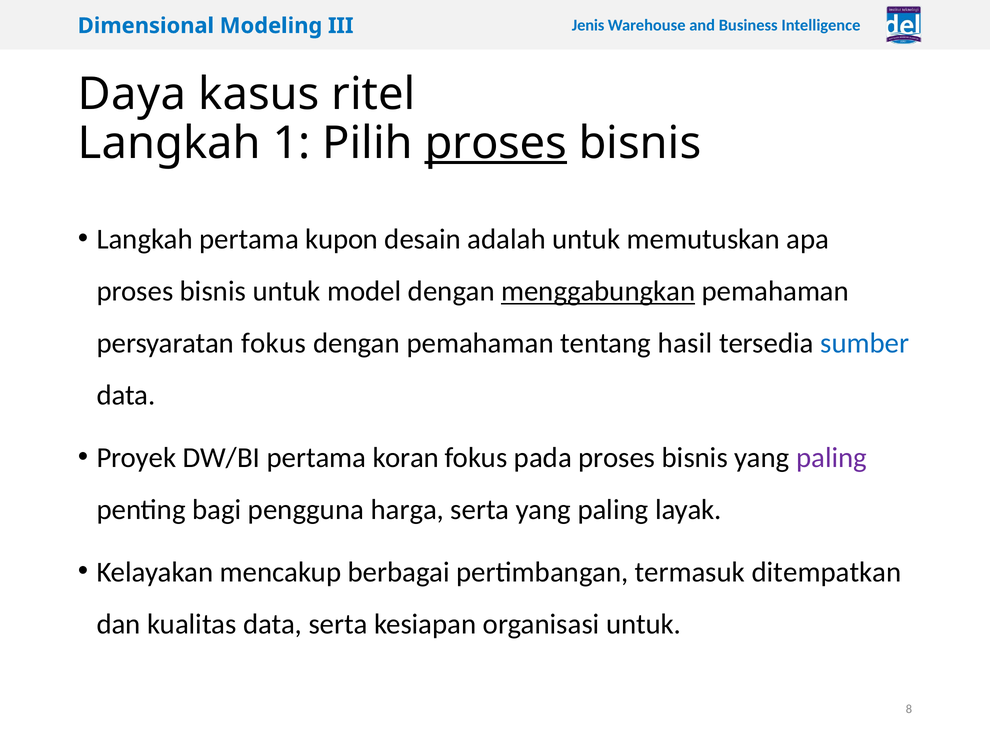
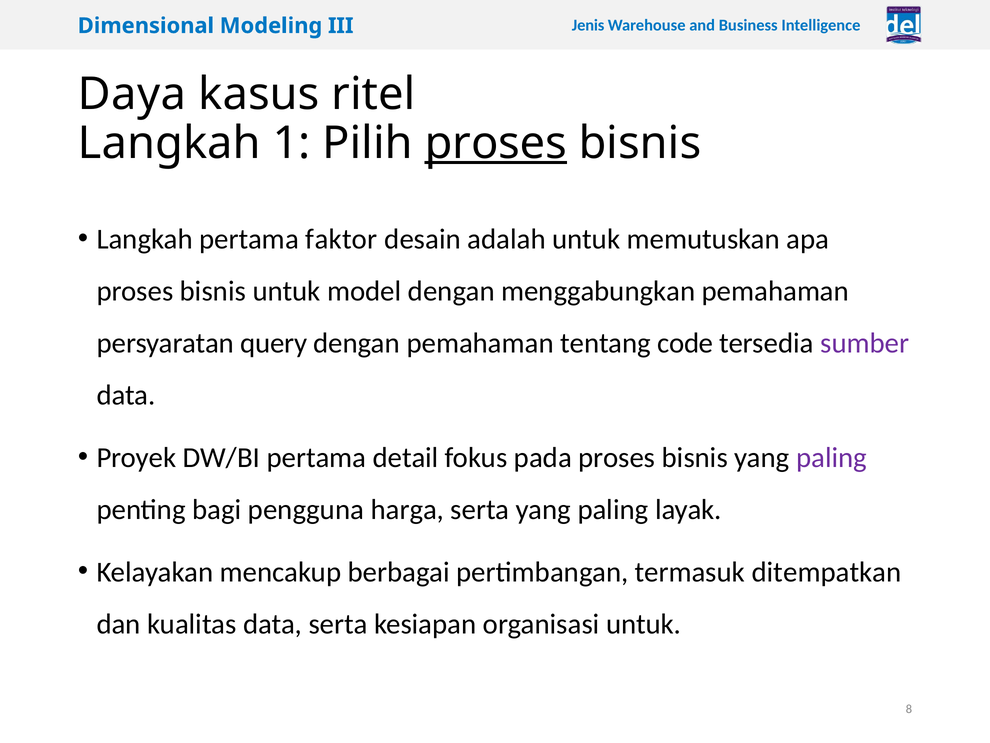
kupon: kupon -> faktor (342, 239)
menggabungkan underline: present -> none (598, 291)
persyaratan fokus: fokus -> query (274, 343)
hasil: hasil -> code (685, 343)
sumber colour: blue -> purple (865, 343)
koran: koran -> detail (406, 457)
